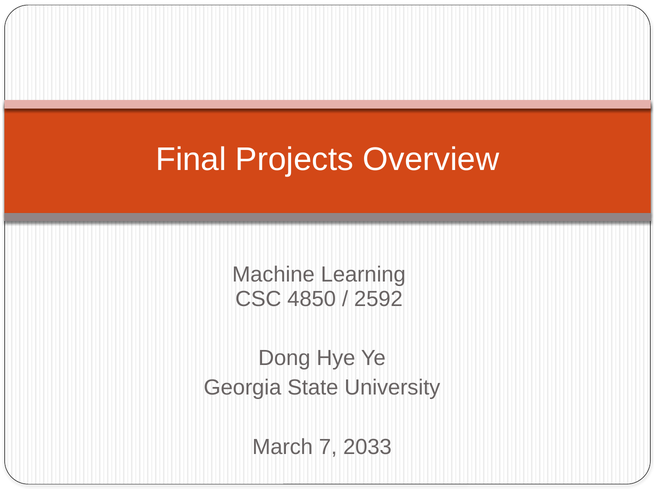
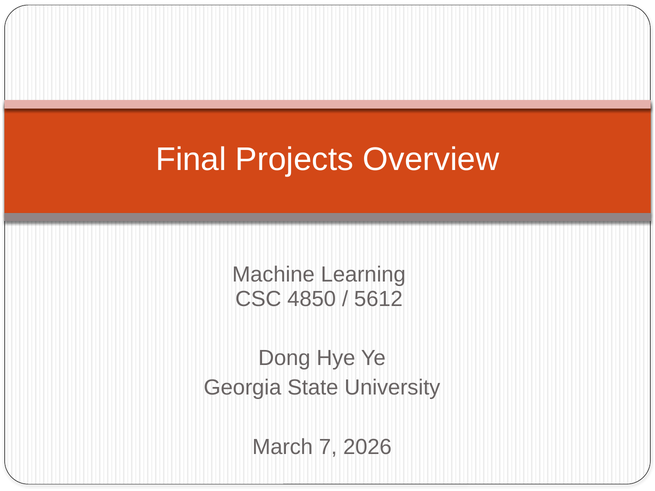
2592: 2592 -> 5612 (378, 299)
2033: 2033 -> 2026 (367, 447)
